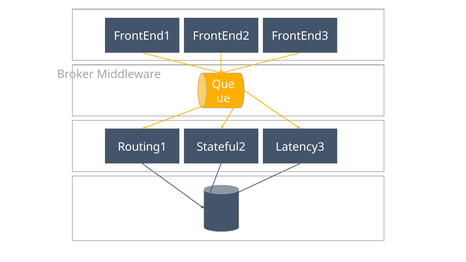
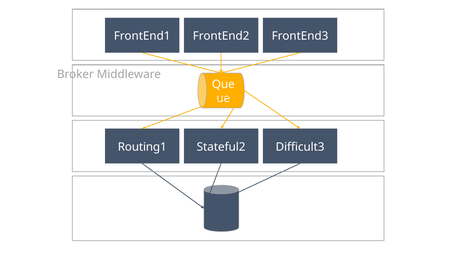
Latency3: Latency3 -> Difficult3 (300, 147)
